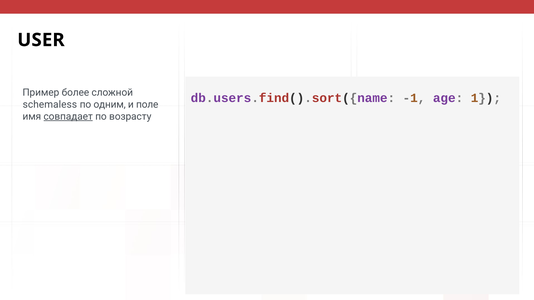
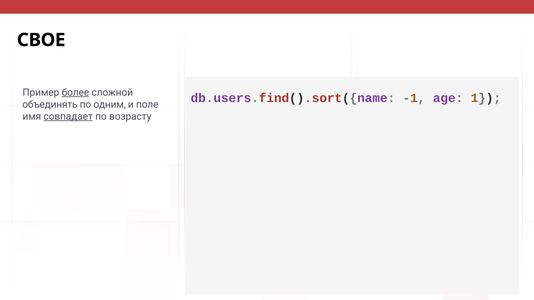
USER: USER -> СВОЕ (41, 40)
более underline: none -> present (75, 93)
schemaless: schemaless -> объединять (50, 105)
